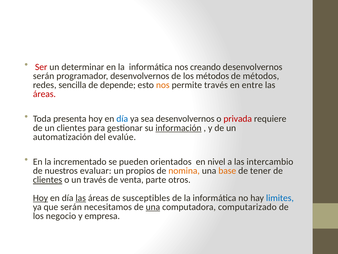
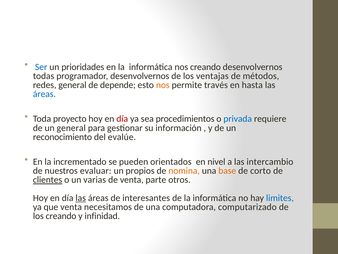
Ser colour: red -> blue (41, 67)
determinar: determinar -> prioridades (83, 67)
serán: serán -> todas (44, 76)
los métodos: métodos -> ventajas (212, 76)
redes sencilla: sencilla -> general (72, 85)
entre: entre -> hasta (252, 85)
áreas colour: red -> blue (44, 94)
presenta: presenta -> proyecto (70, 119)
día colour: blue -> red (122, 119)
sea desenvolvernos: desenvolvernos -> procedimientos (185, 119)
privada colour: red -> blue (238, 119)
un clientes: clientes -> general (71, 128)
información underline: present -> none (178, 128)
automatización: automatización -> reconocimiento (62, 137)
tener: tener -> corto (261, 170)
un través: través -> varias (95, 179)
Hoy underline: present -> none (40, 198)
susceptibles: susceptibles -> interesantes (146, 198)
que serán: serán -> venta (71, 207)
una underline: present -> none (153, 207)
los negocio: negocio -> creando (61, 216)
empresa: empresa -> infinidad (102, 216)
